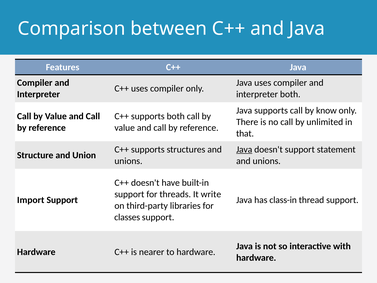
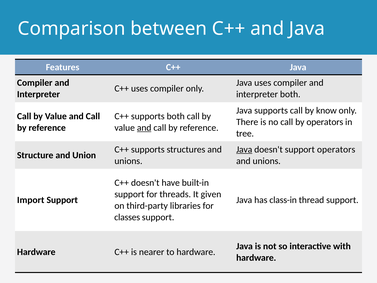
by unlimited: unlimited -> operators (325, 122)
and underline: none -> present (144, 128)
that: that -> tree (245, 133)
support statement: statement -> operators (336, 149)
write: write -> given (211, 194)
